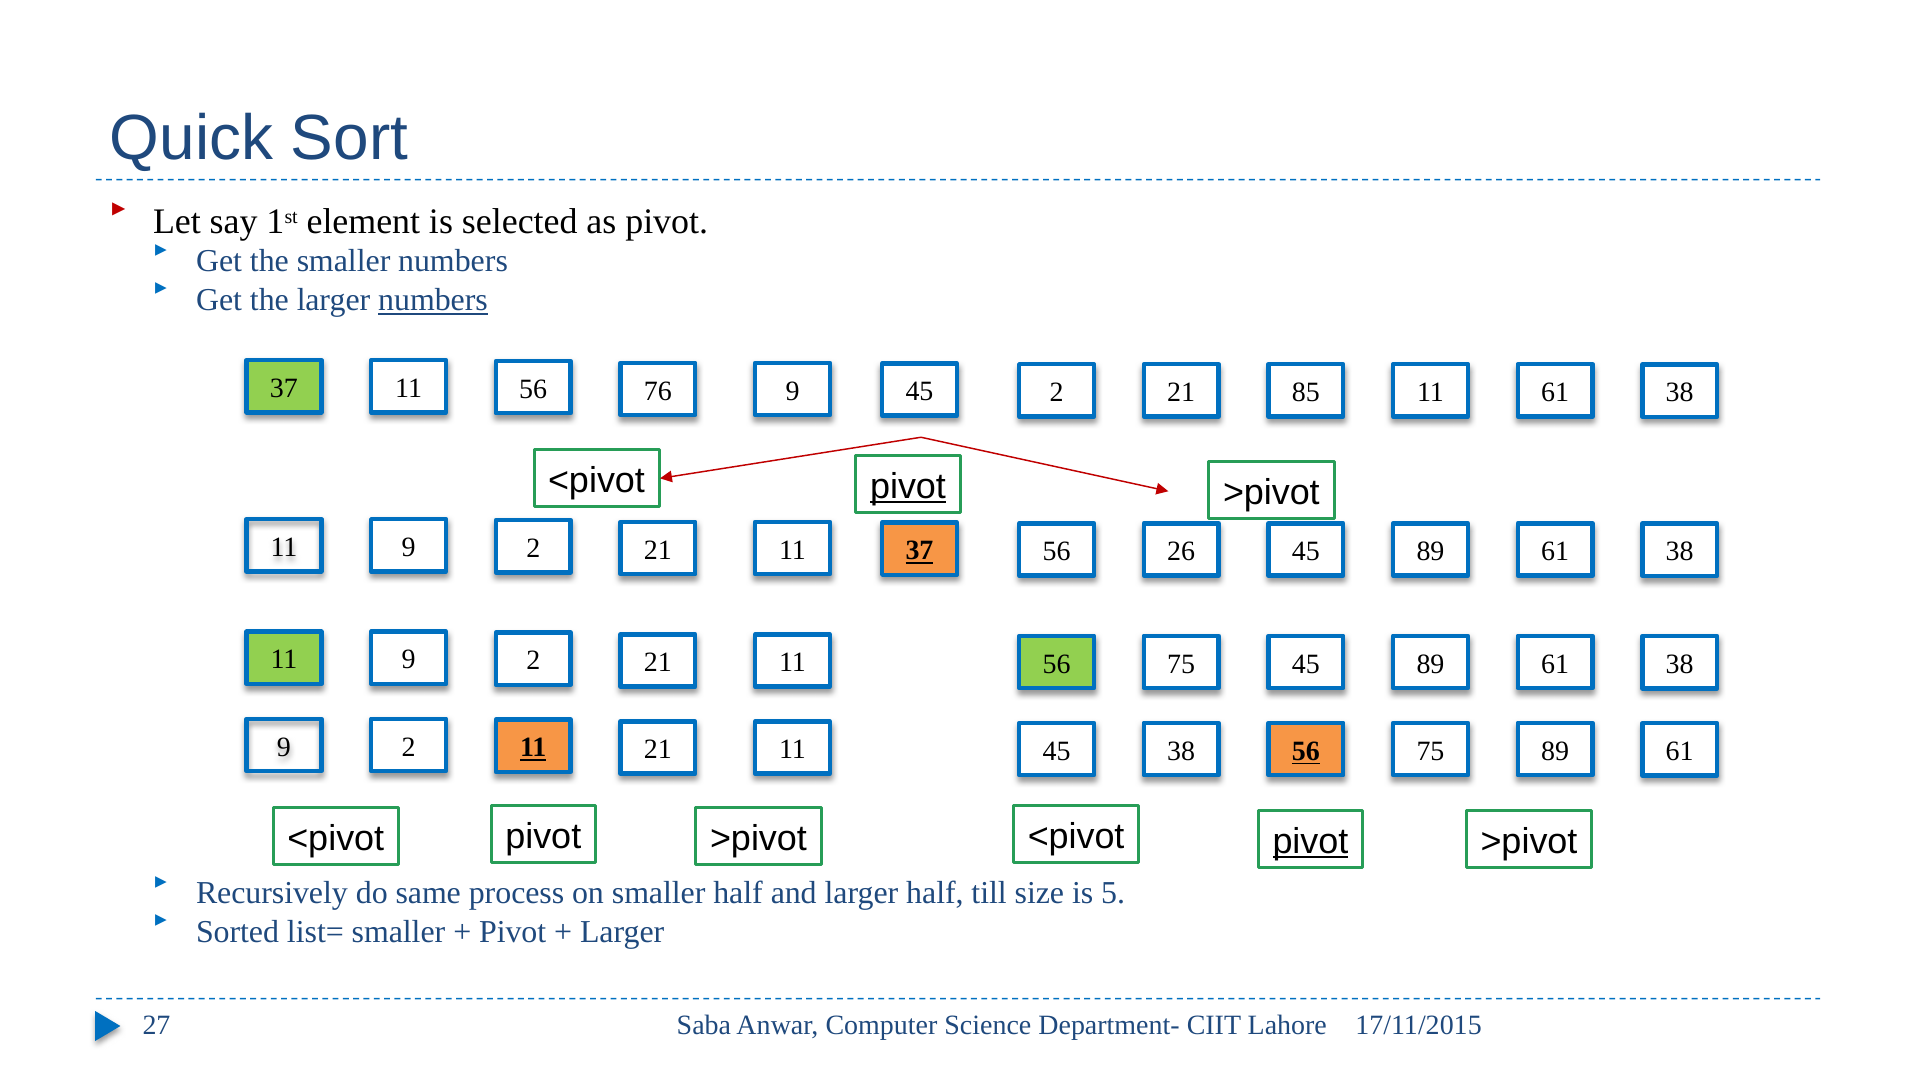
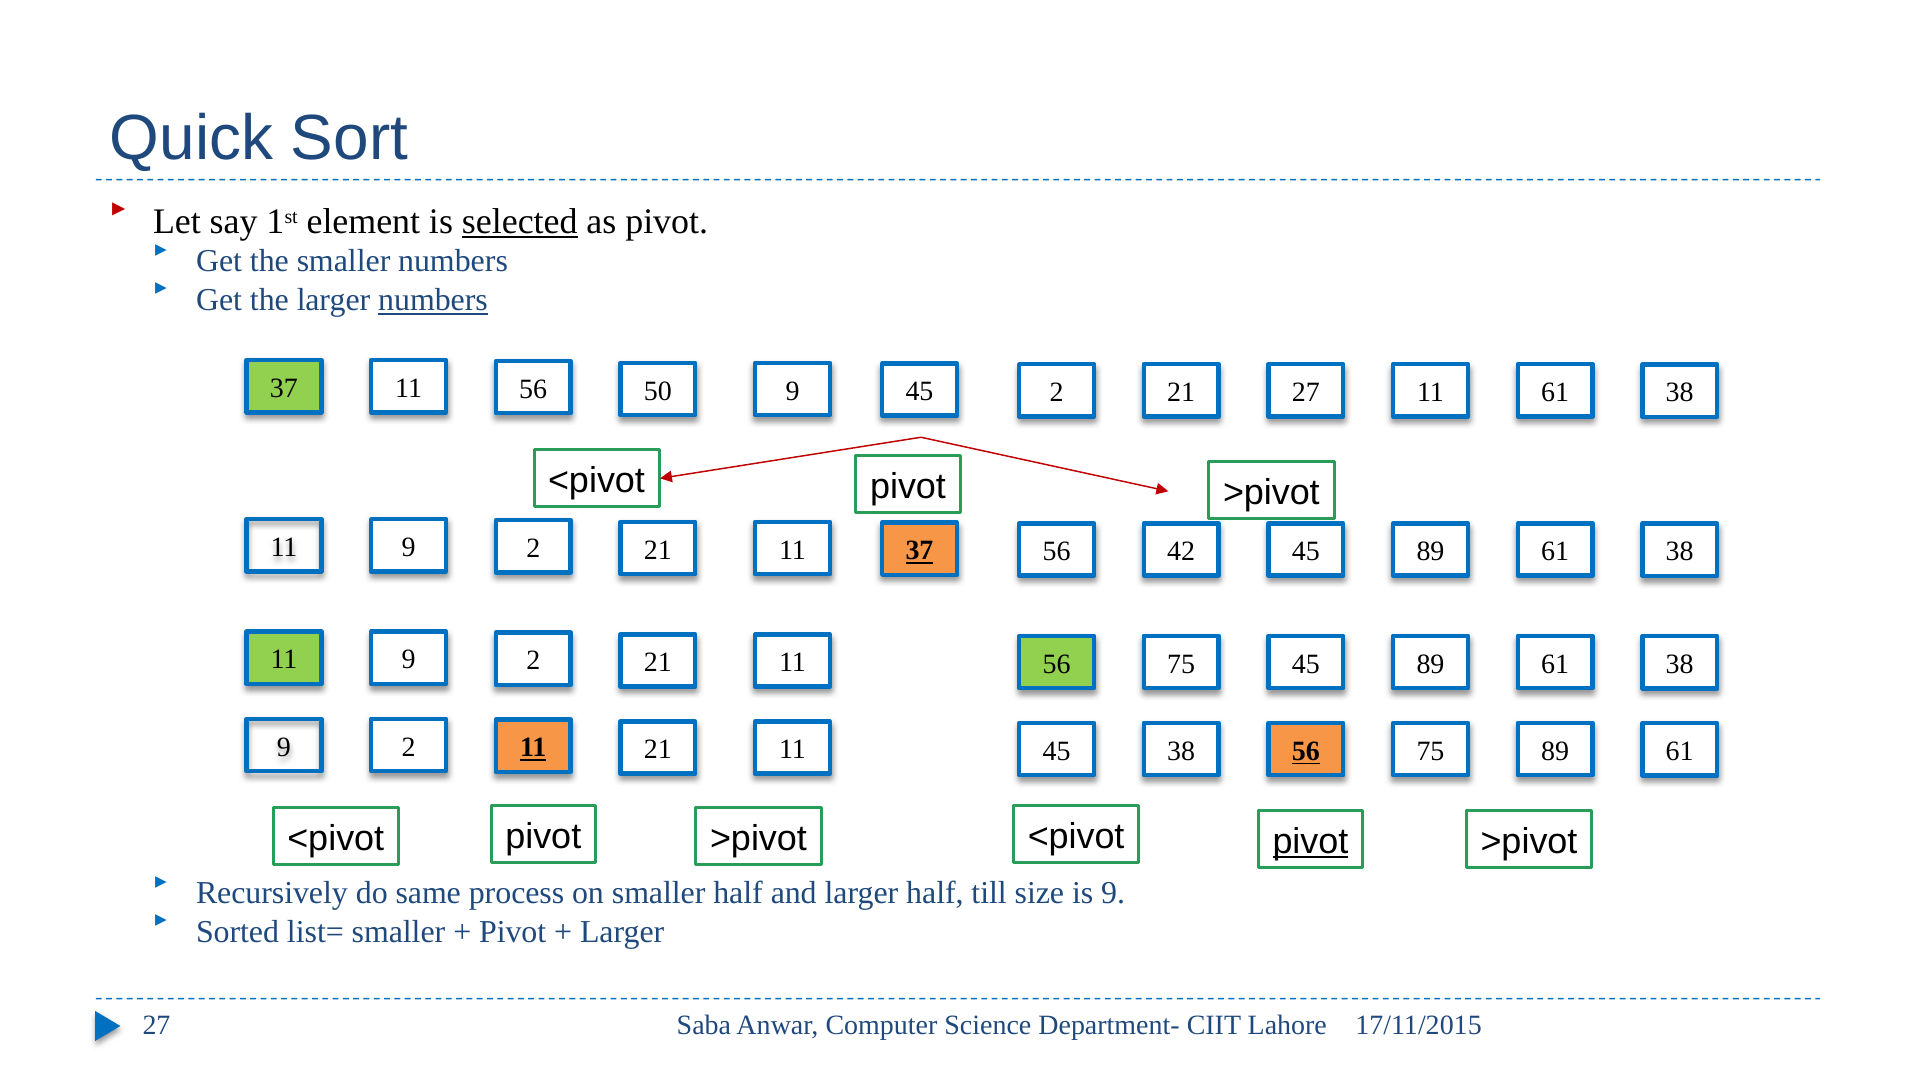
selected underline: none -> present (520, 221)
21 85: 85 -> 27 (1306, 392)
76: 76 -> 50 (658, 391)
pivot underline: present -> none (908, 487)
26: 26 -> 42 (1181, 551)
is 5: 5 -> 9 (1113, 893)
